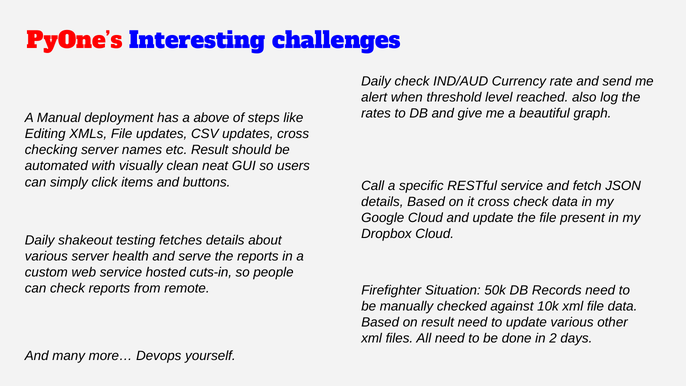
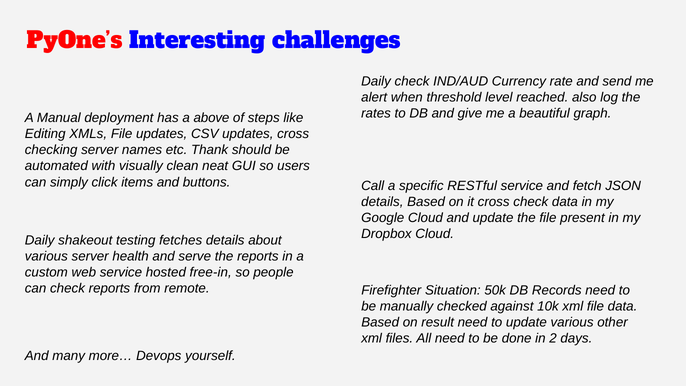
etc Result: Result -> Thank (210, 150)
cuts-in: cuts-in -> free-in (211, 272)
